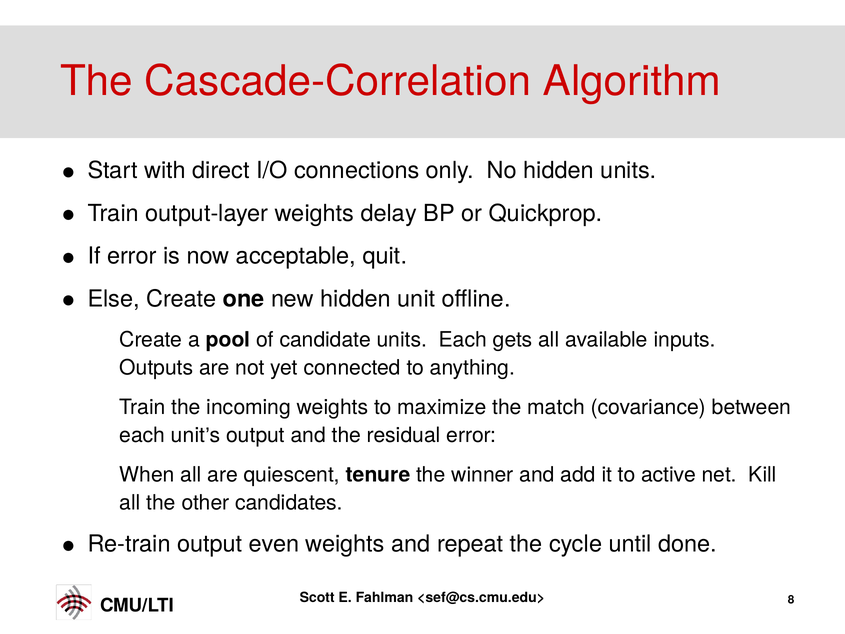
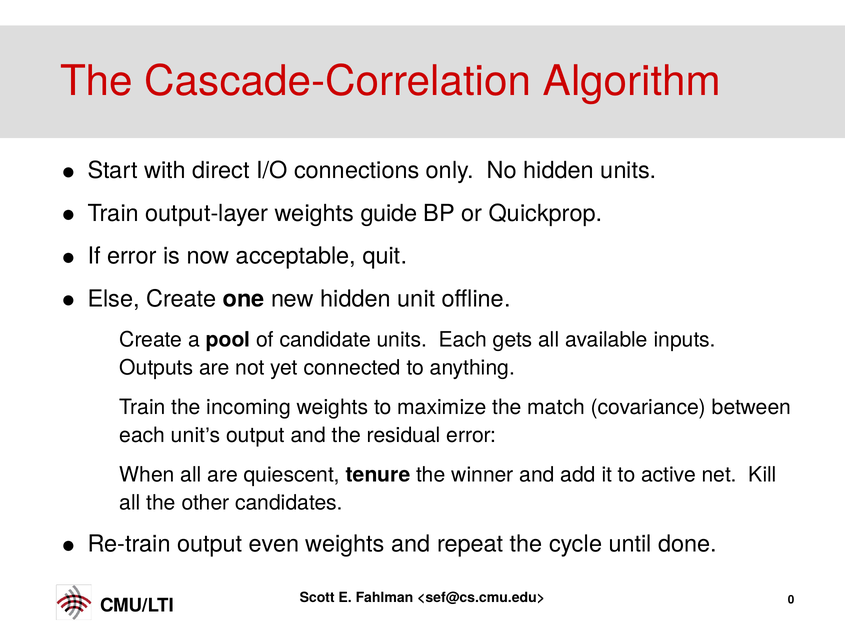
delay: delay -> guide (389, 213)
8: 8 -> 0 (791, 600)
